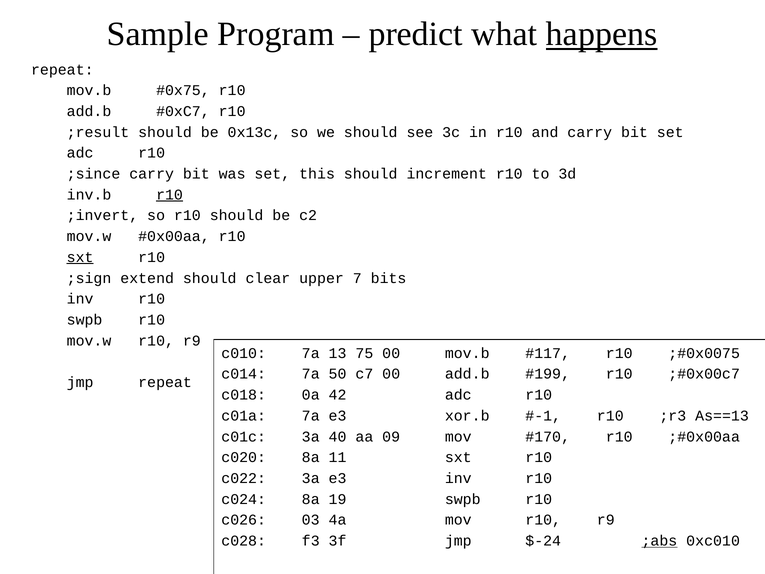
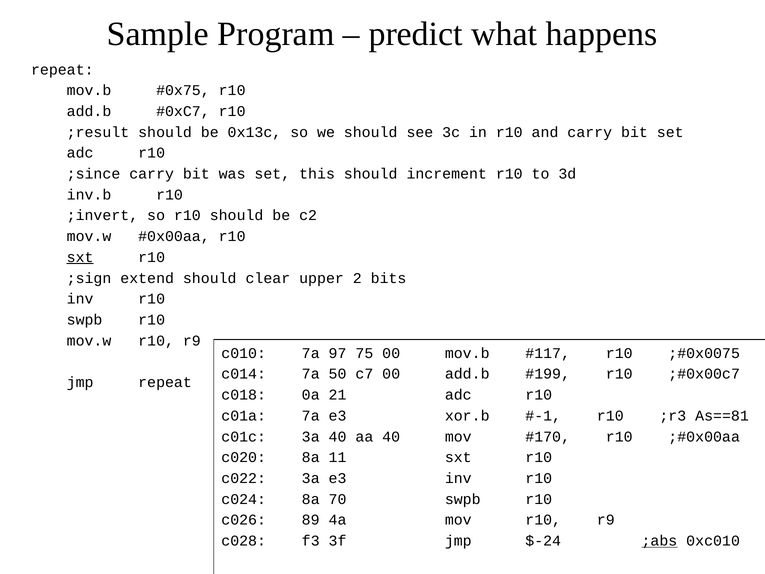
happens underline: present -> none (602, 34)
r10 underline: present -> none (170, 195)
7: 7 -> 2 (357, 278)
13: 13 -> 97 (338, 353)
42: 42 -> 21 (338, 395)
As==13: As==13 -> As==81 (722, 416)
aa 09: 09 -> 40 (391, 436)
19: 19 -> 70 (338, 499)
03: 03 -> 89 (311, 520)
